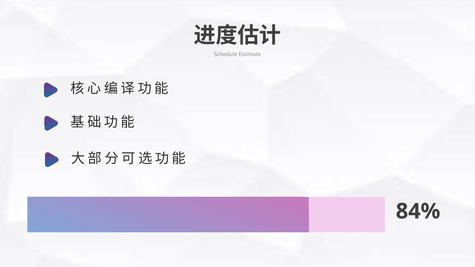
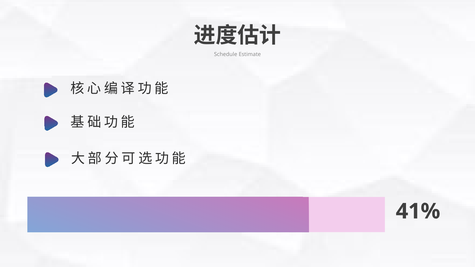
84%: 84% -> 41% (418, 211)
